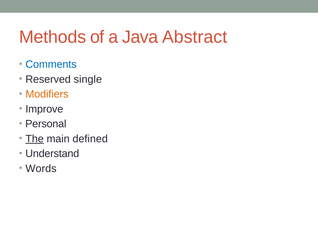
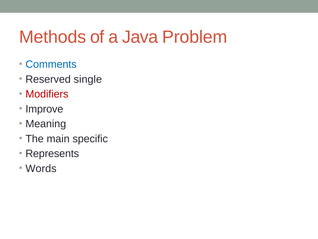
Abstract: Abstract -> Problem (195, 37)
Modifiers colour: orange -> red (47, 94)
Personal: Personal -> Meaning (46, 124)
The underline: present -> none (35, 139)
defined: defined -> specific (90, 139)
Understand: Understand -> Represents (52, 153)
